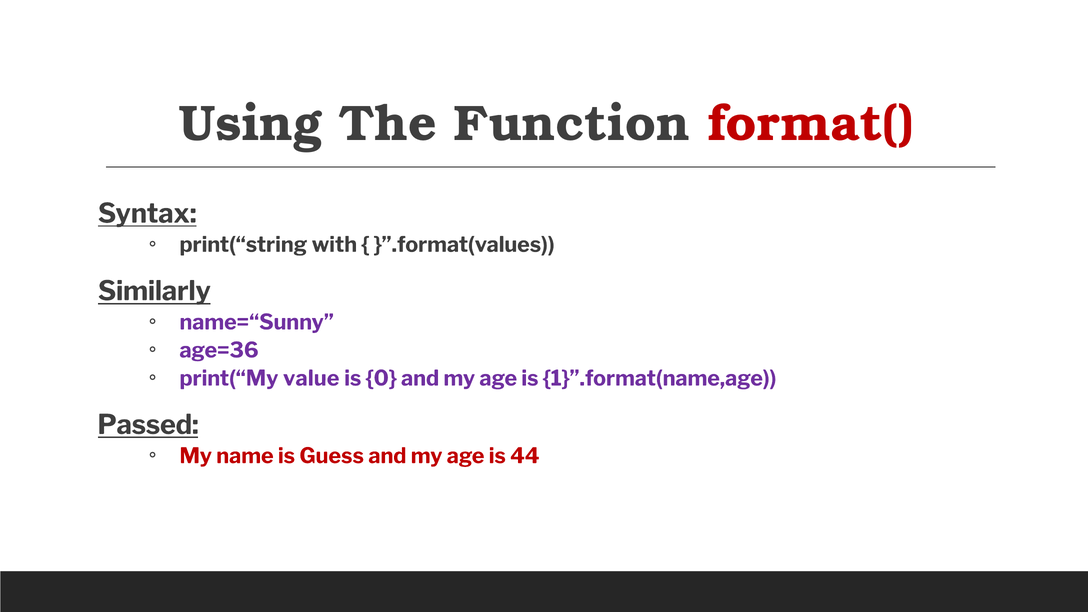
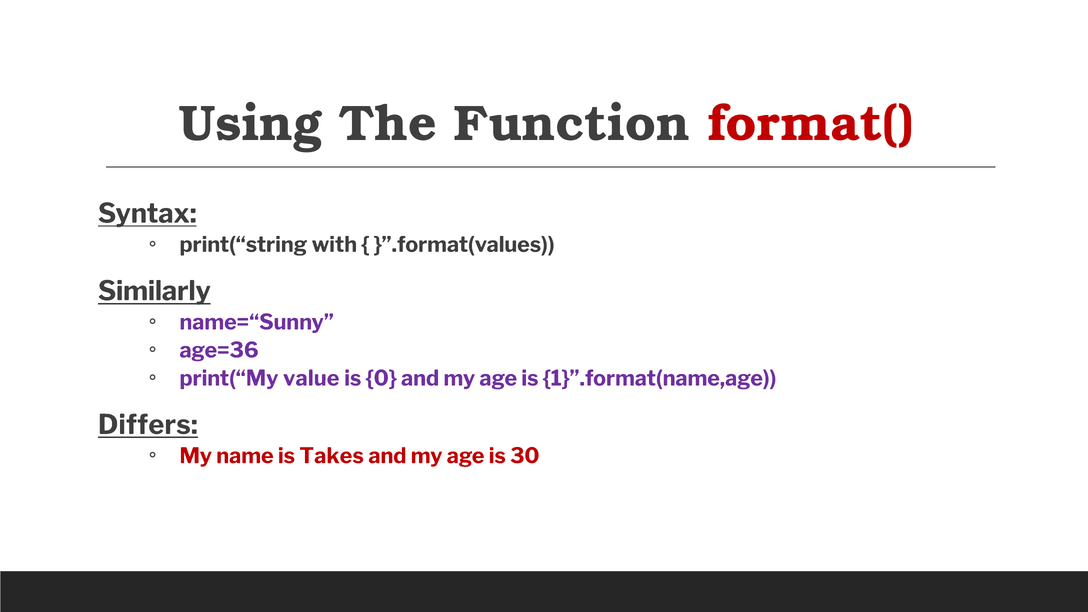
Passed: Passed -> Differs (148, 425)
Guess: Guess -> Takes (332, 456)
44: 44 -> 30 (525, 456)
